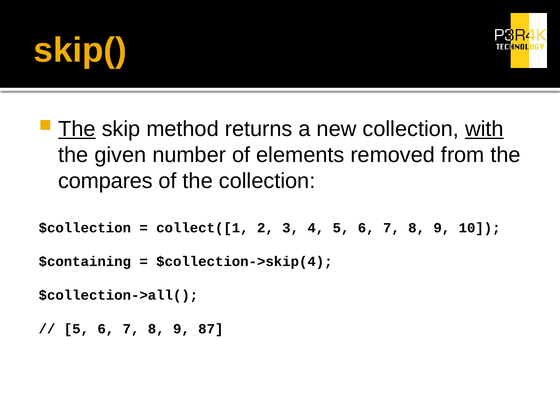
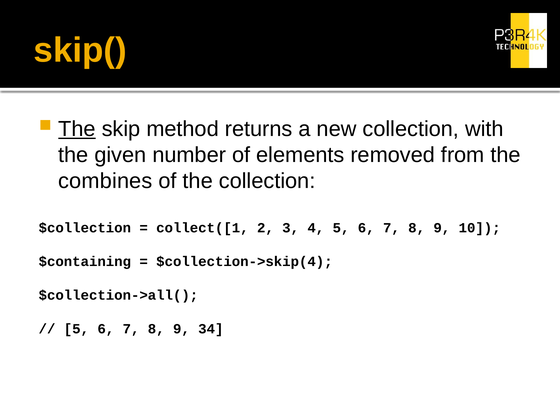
with underline: present -> none (484, 129)
compares: compares -> combines (105, 181)
87: 87 -> 34 (211, 329)
